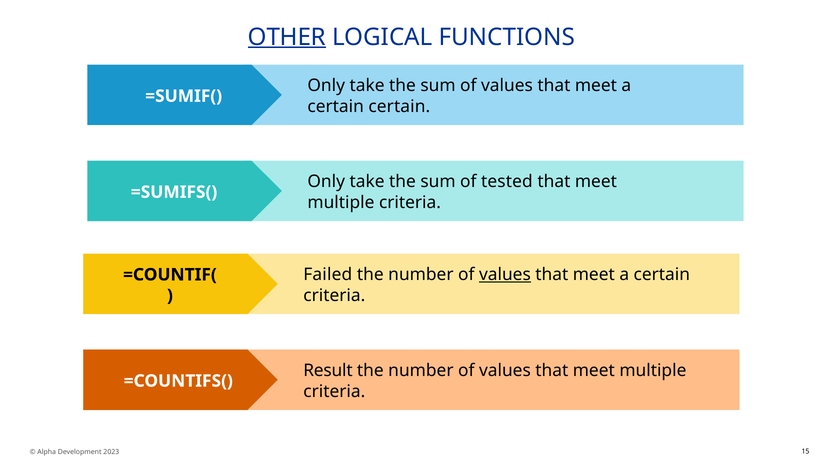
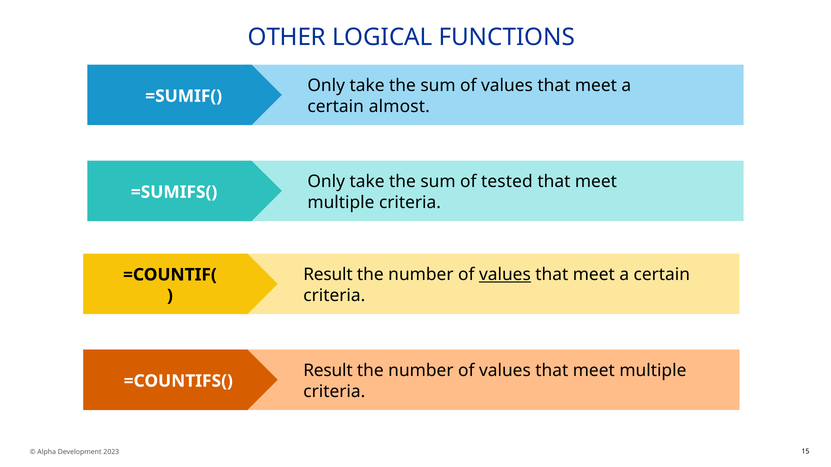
OTHER underline: present -> none (287, 37)
certain certain: certain -> almost (399, 107)
Failed: Failed -> Result (328, 275)
